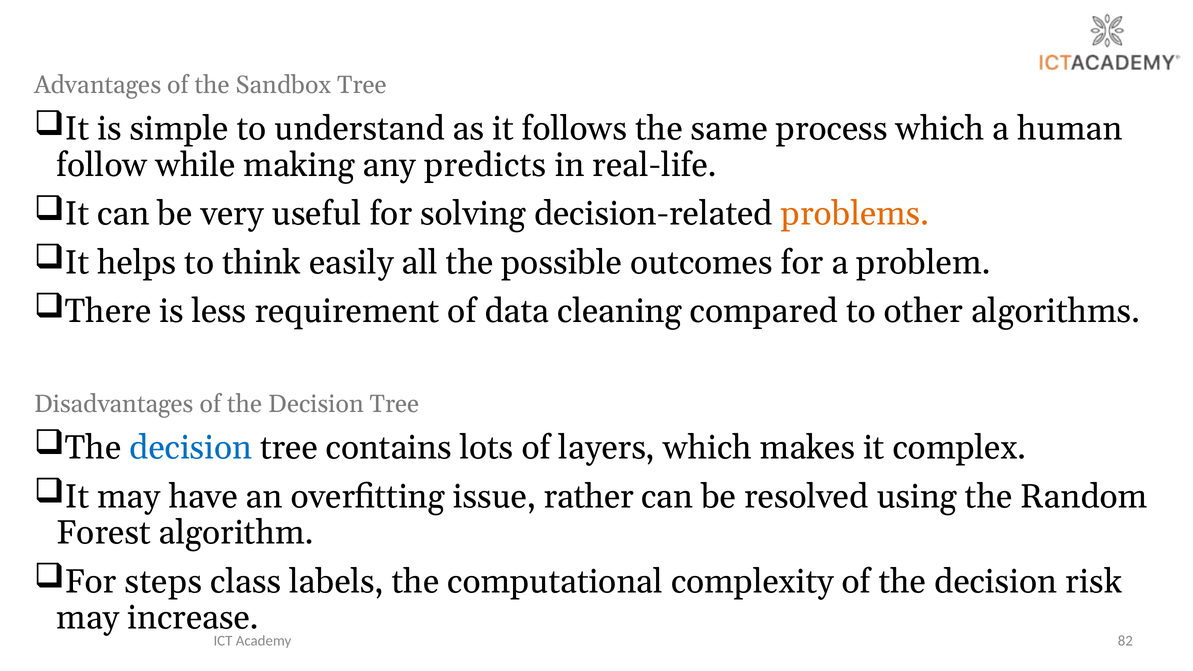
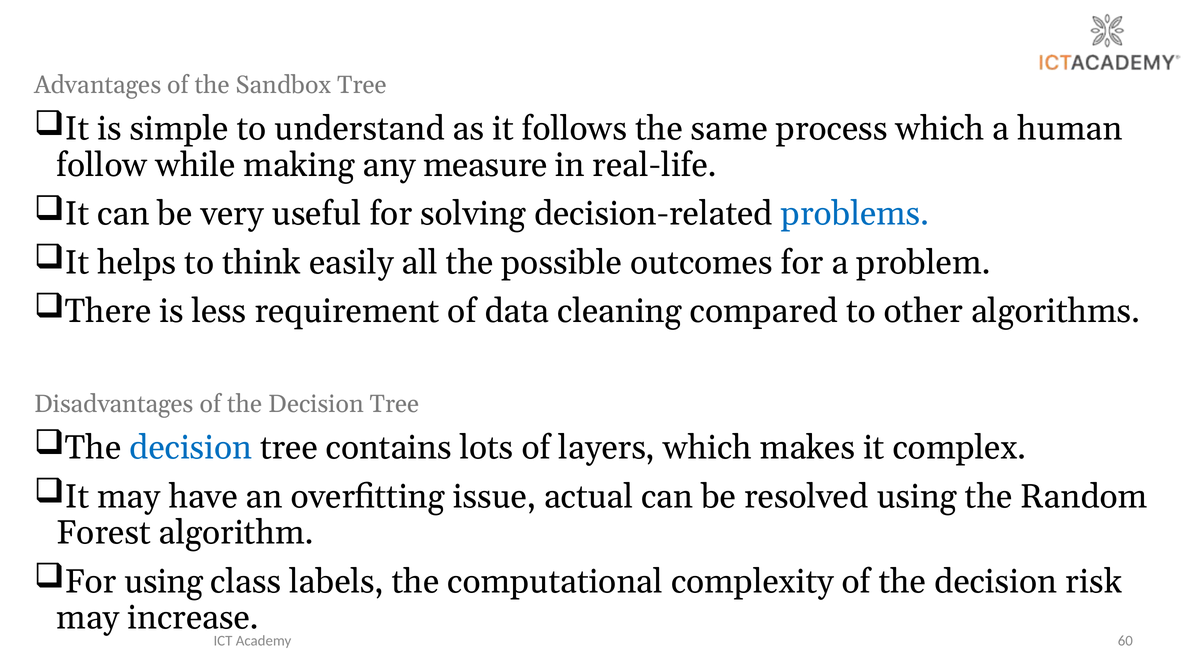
predicts: predicts -> measure (485, 165)
problems colour: orange -> blue (855, 214)
rather: rather -> actual (589, 497)
For steps: steps -> using (164, 582)
82: 82 -> 60 (1125, 641)
